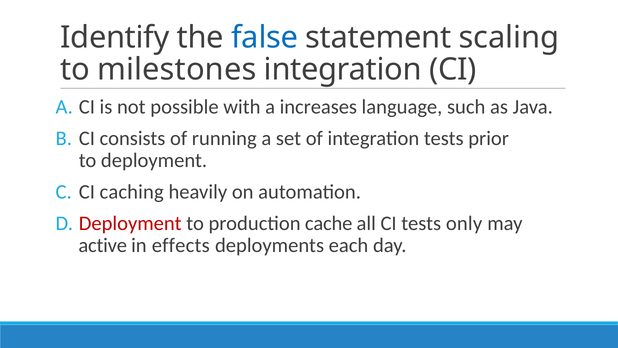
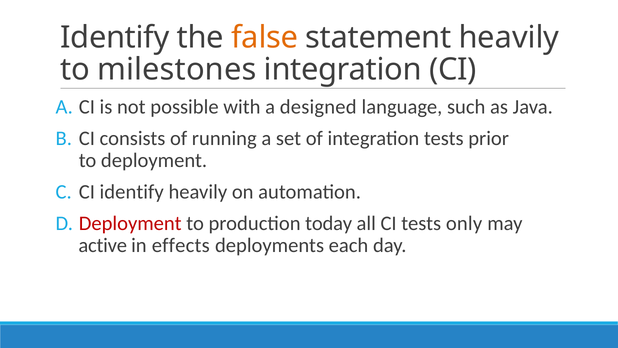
false colour: blue -> orange (265, 38)
statement scaling: scaling -> heavily (509, 38)
increases: increases -> designed (318, 107)
CI caching: caching -> identify (132, 192)
cache: cache -> today (329, 223)
